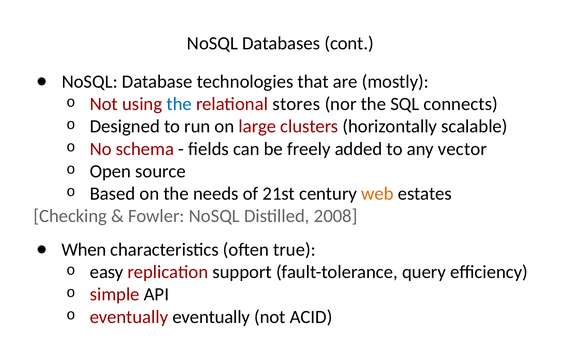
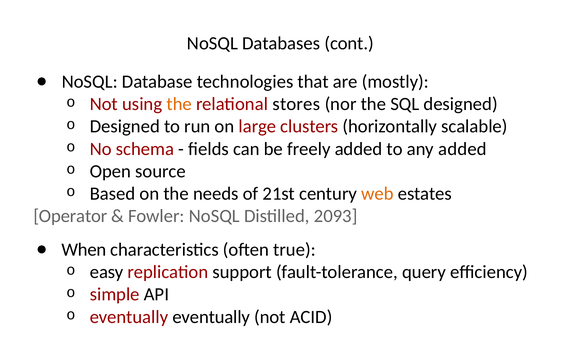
the colour: blue -> orange (179, 104)
SQL connects: connects -> designed (461, 104)
any vector: vector -> added (462, 149)
Checking: Checking -> Operator (70, 216)
2008: 2008 -> 2093 (336, 216)
